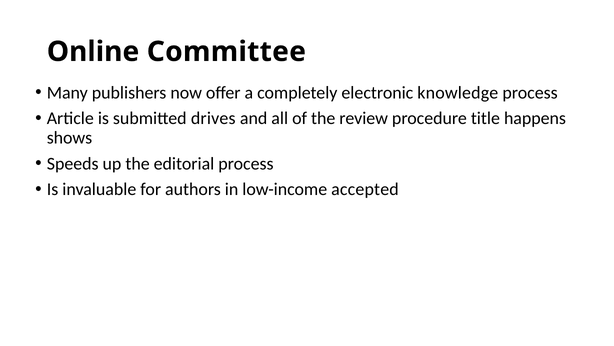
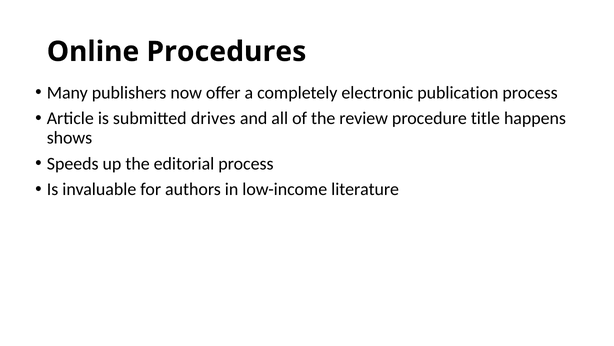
Committee: Committee -> Procedures (226, 52)
knowledge: knowledge -> publication (458, 92)
accepted: accepted -> literature (365, 189)
